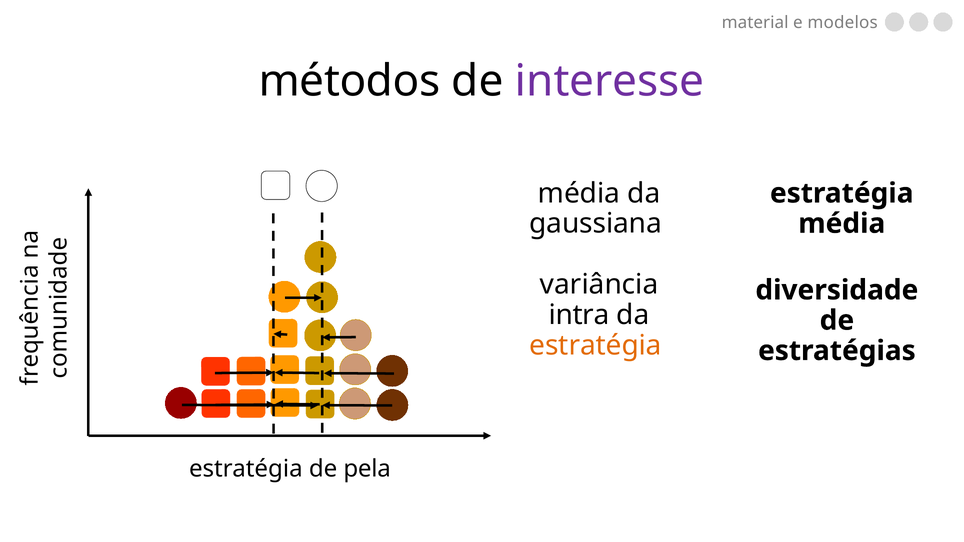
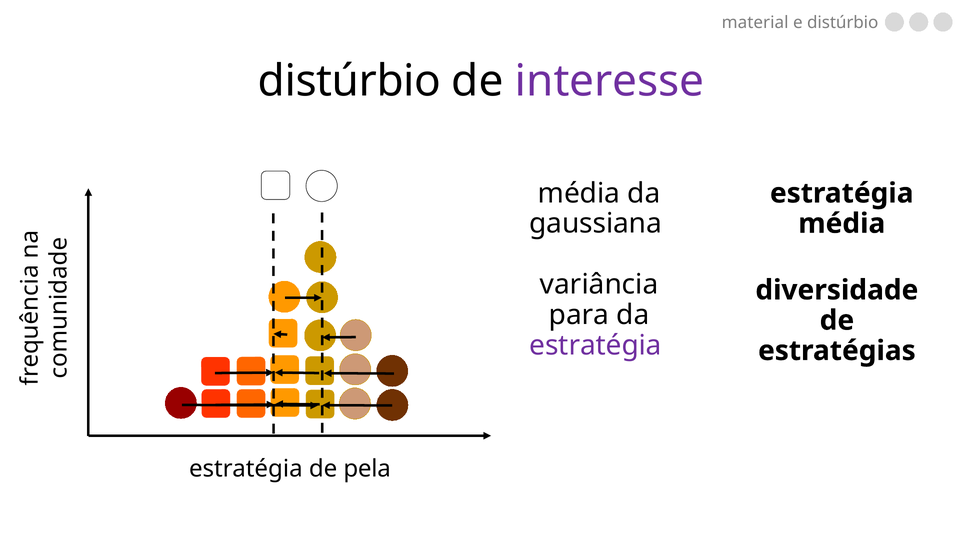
e modelos: modelos -> distúrbio (843, 23)
métodos: métodos -> distúrbio (349, 81)
intra: intra -> para (579, 315)
estratégia colour: orange -> purple (596, 345)
